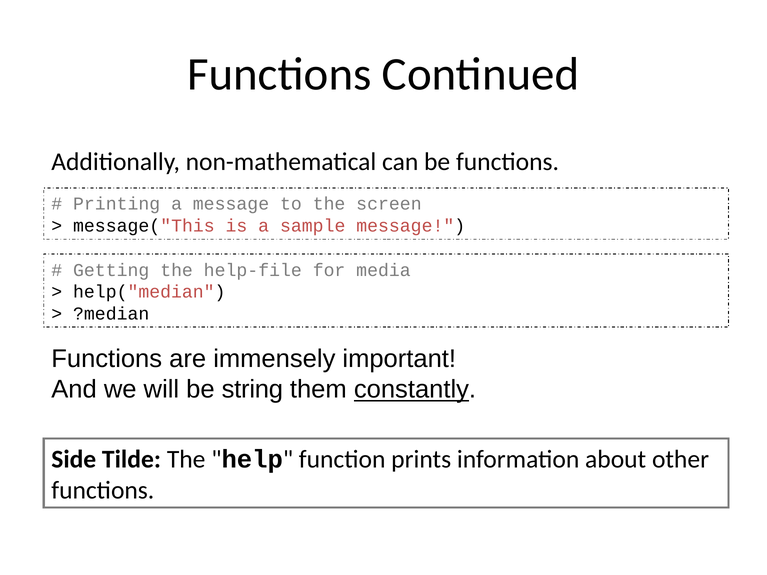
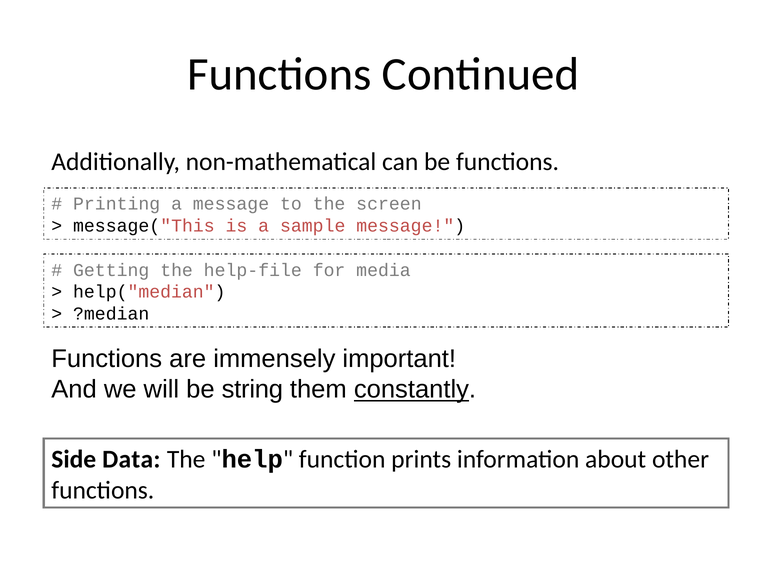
Tilde: Tilde -> Data (131, 460)
